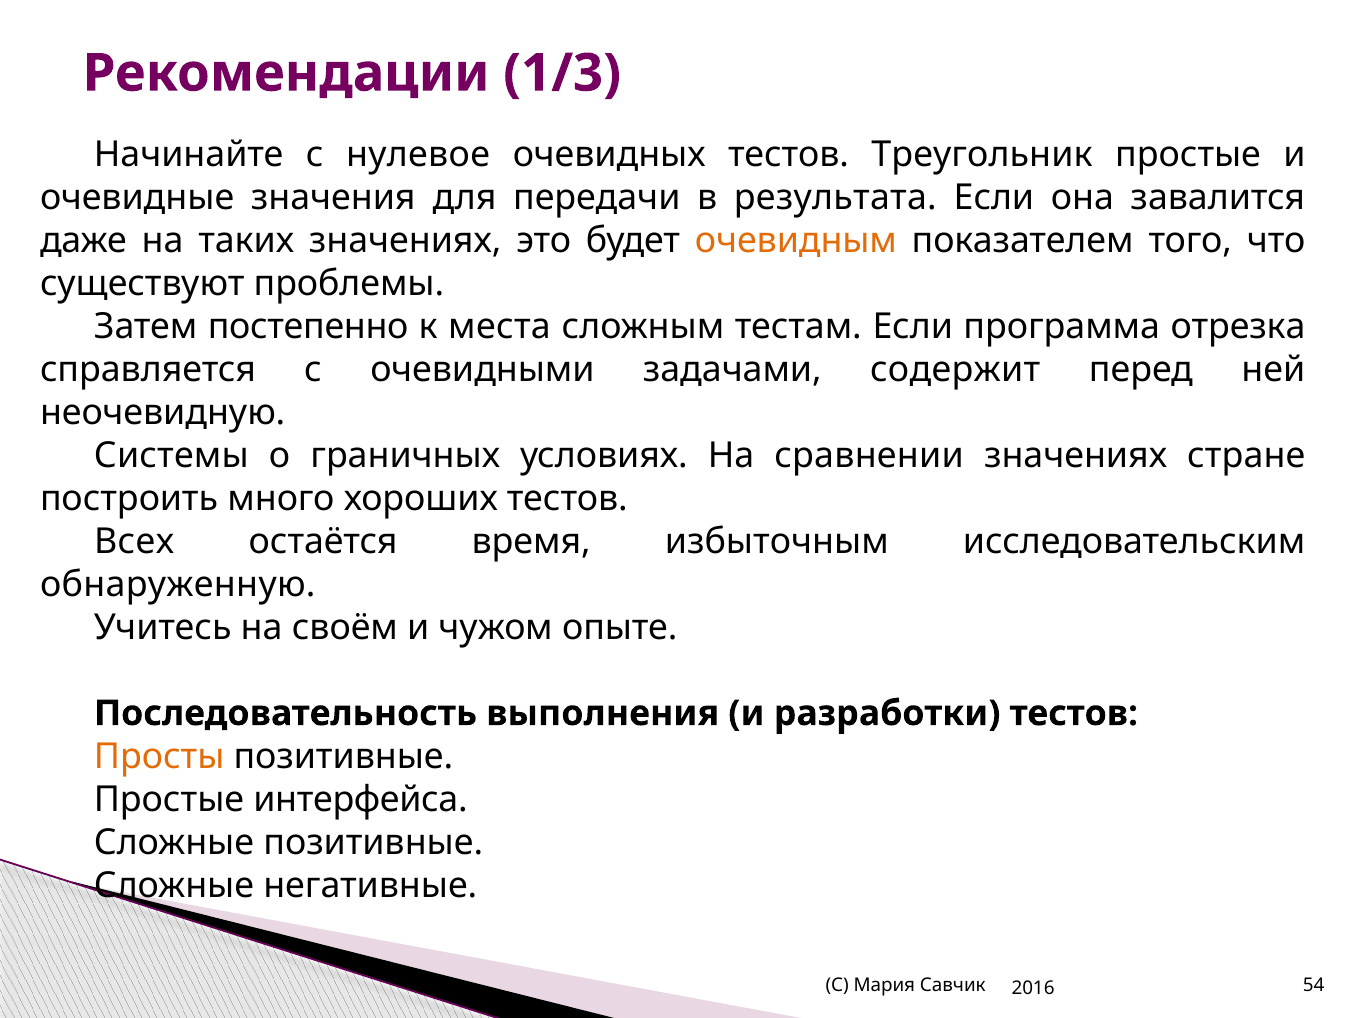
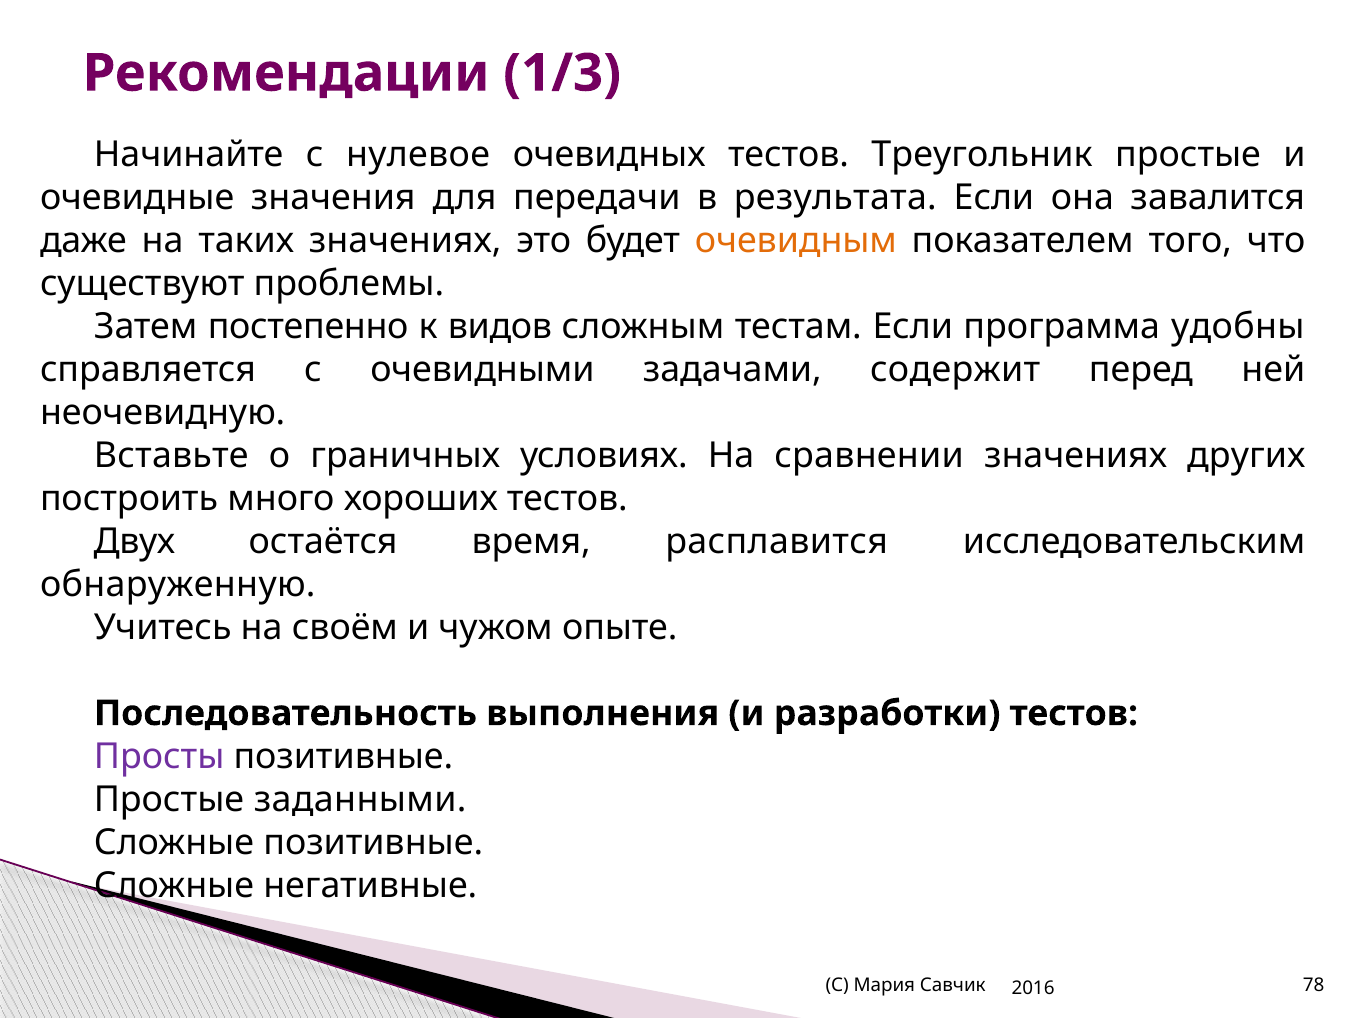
места: места -> видов (500, 327)
отрезка: отрезка -> удобны (1238, 327)
Системы: Системы -> Вставьте (171, 455)
стране: стране -> других (1246, 455)
Всех: Всех -> Двух (134, 541)
избыточным: избыточным -> расплавится (777, 541)
Просты colour: orange -> purple (159, 756)
интерфейса: интерфейса -> заданными (360, 799)
54: 54 -> 78 (1314, 986)
